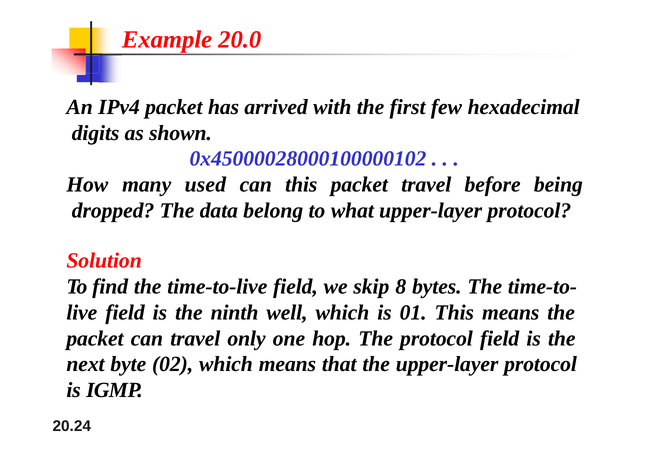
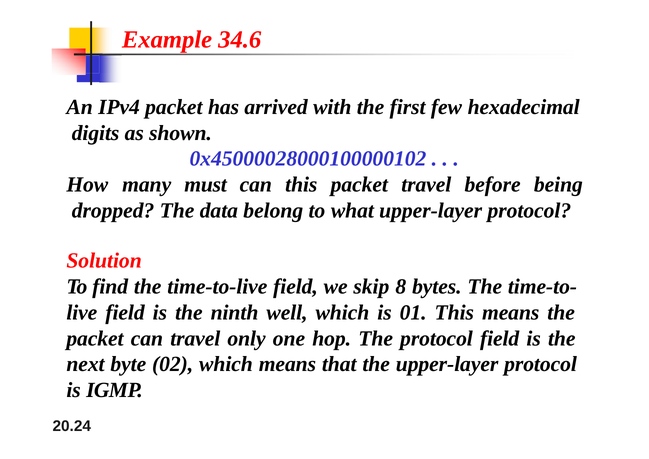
20.0: 20.0 -> 34.6 (240, 40)
used: used -> must (206, 185)
